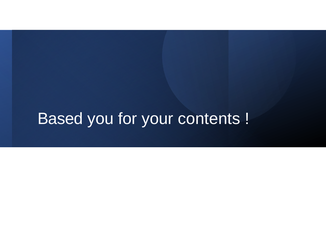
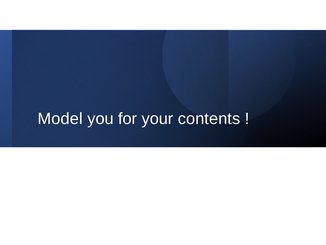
Based: Based -> Model (60, 118)
